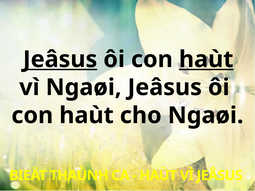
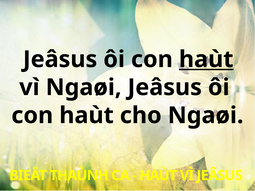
Jeâsus underline: present -> none (60, 59)
